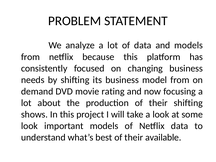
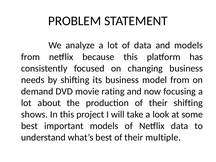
look: look -> best (29, 126)
available: available -> multiple (163, 137)
